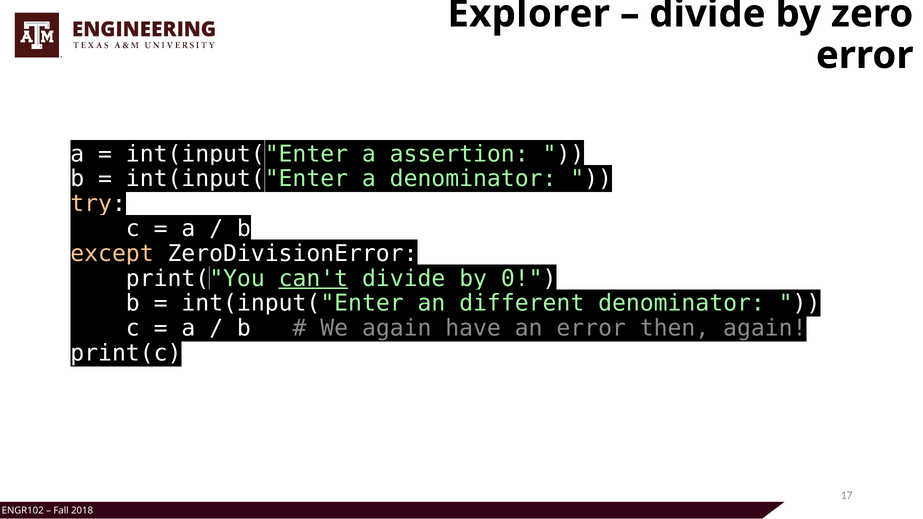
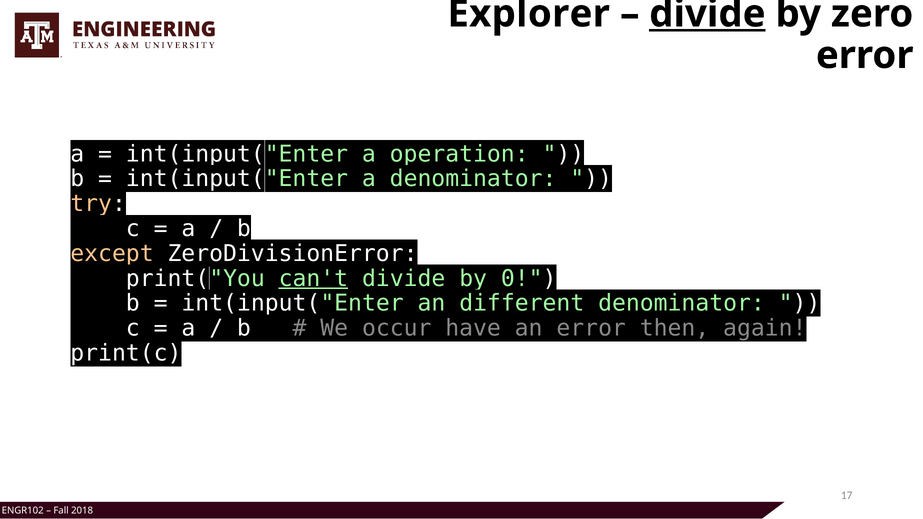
divide underline: none -> present (707, 14)
assertion: assertion -> operation (459, 154)
We again: again -> occur (397, 328)
